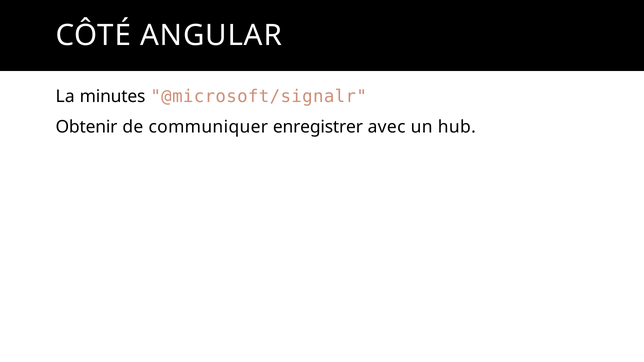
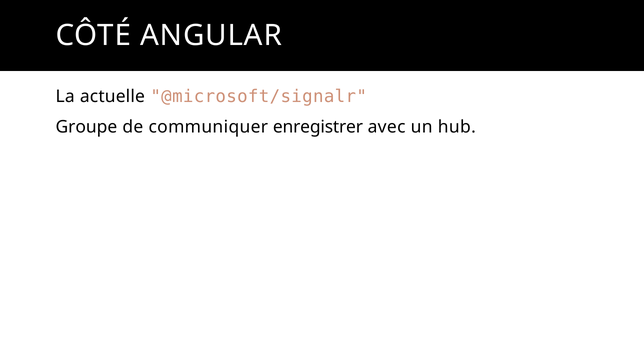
minutes: minutes -> actuelle (112, 97)
Obtenir: Obtenir -> Groupe (86, 127)
